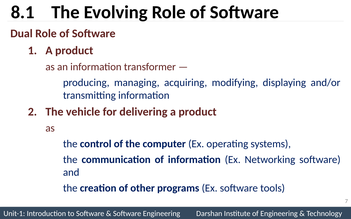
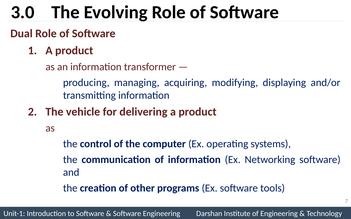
8.1: 8.1 -> 3.0 (23, 12)
